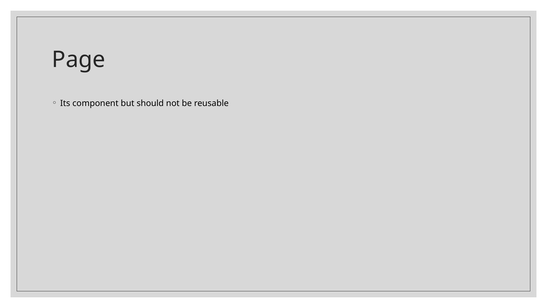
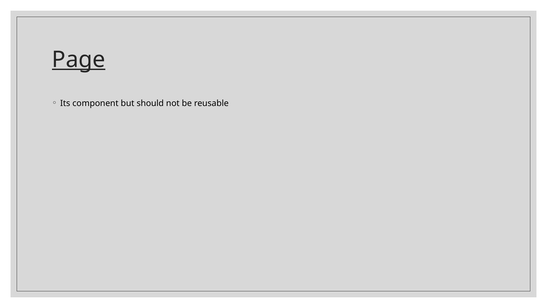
Page underline: none -> present (79, 59)
